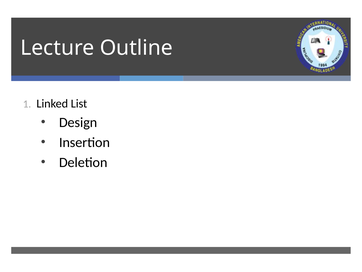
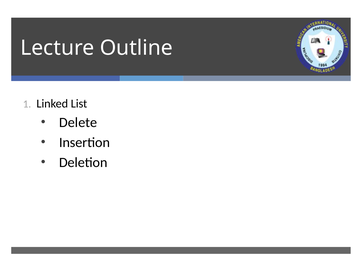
Design: Design -> Delete (78, 122)
